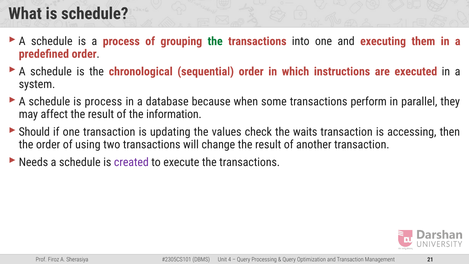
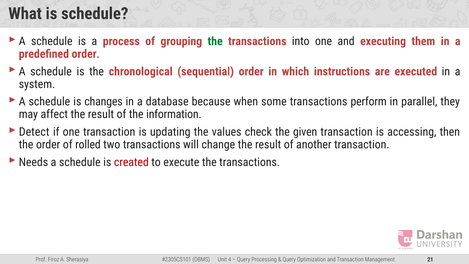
is process: process -> changes (104, 102)
Should: Should -> Detect (34, 132)
waits: waits -> given (305, 132)
using: using -> rolled (88, 144)
created colour: purple -> red (131, 162)
